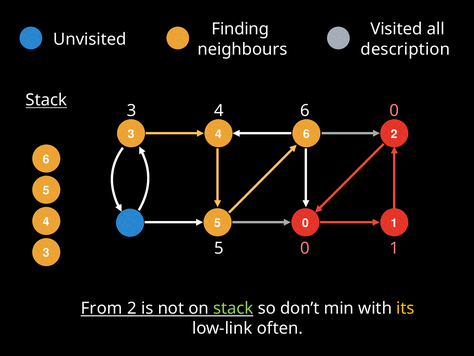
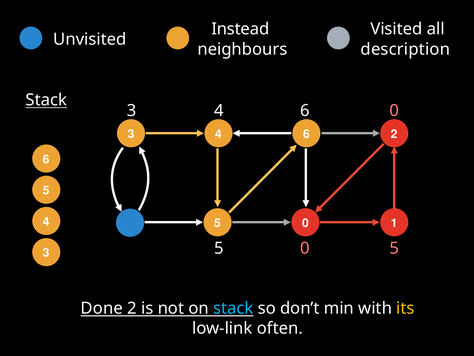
Finding: Finding -> Instead (240, 29)
0 1: 1 -> 5 (394, 248)
From: From -> Done (102, 308)
stack colour: light green -> light blue (233, 308)
